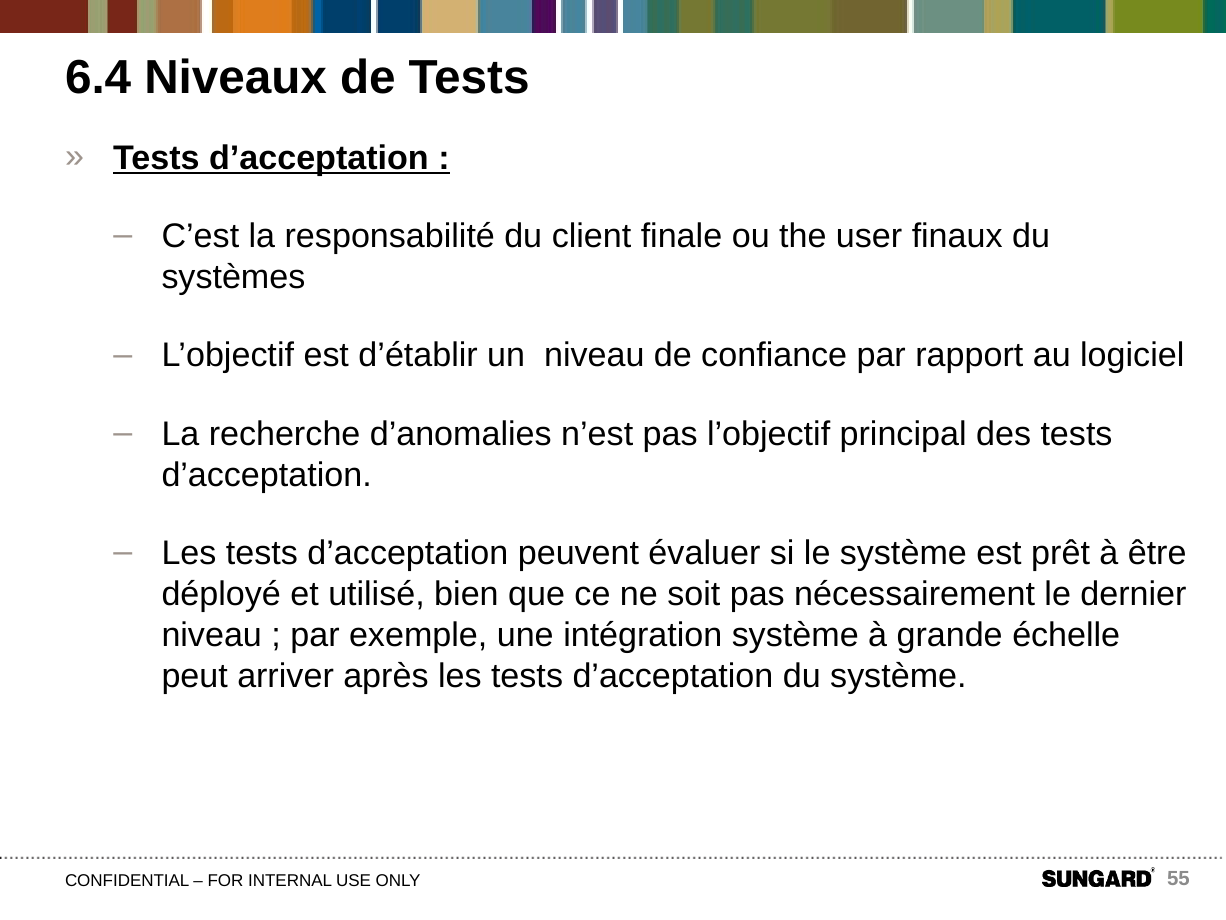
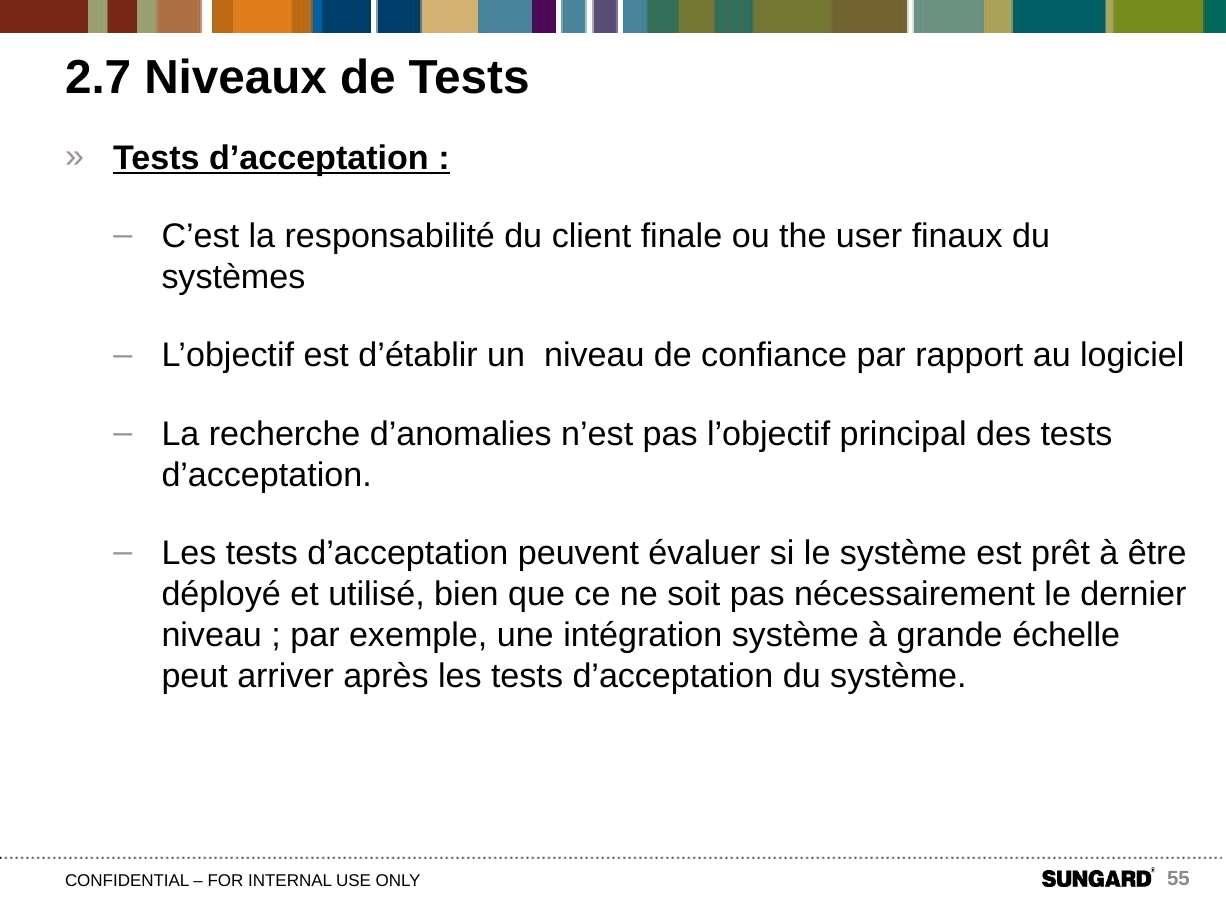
6.4: 6.4 -> 2.7 (98, 78)
